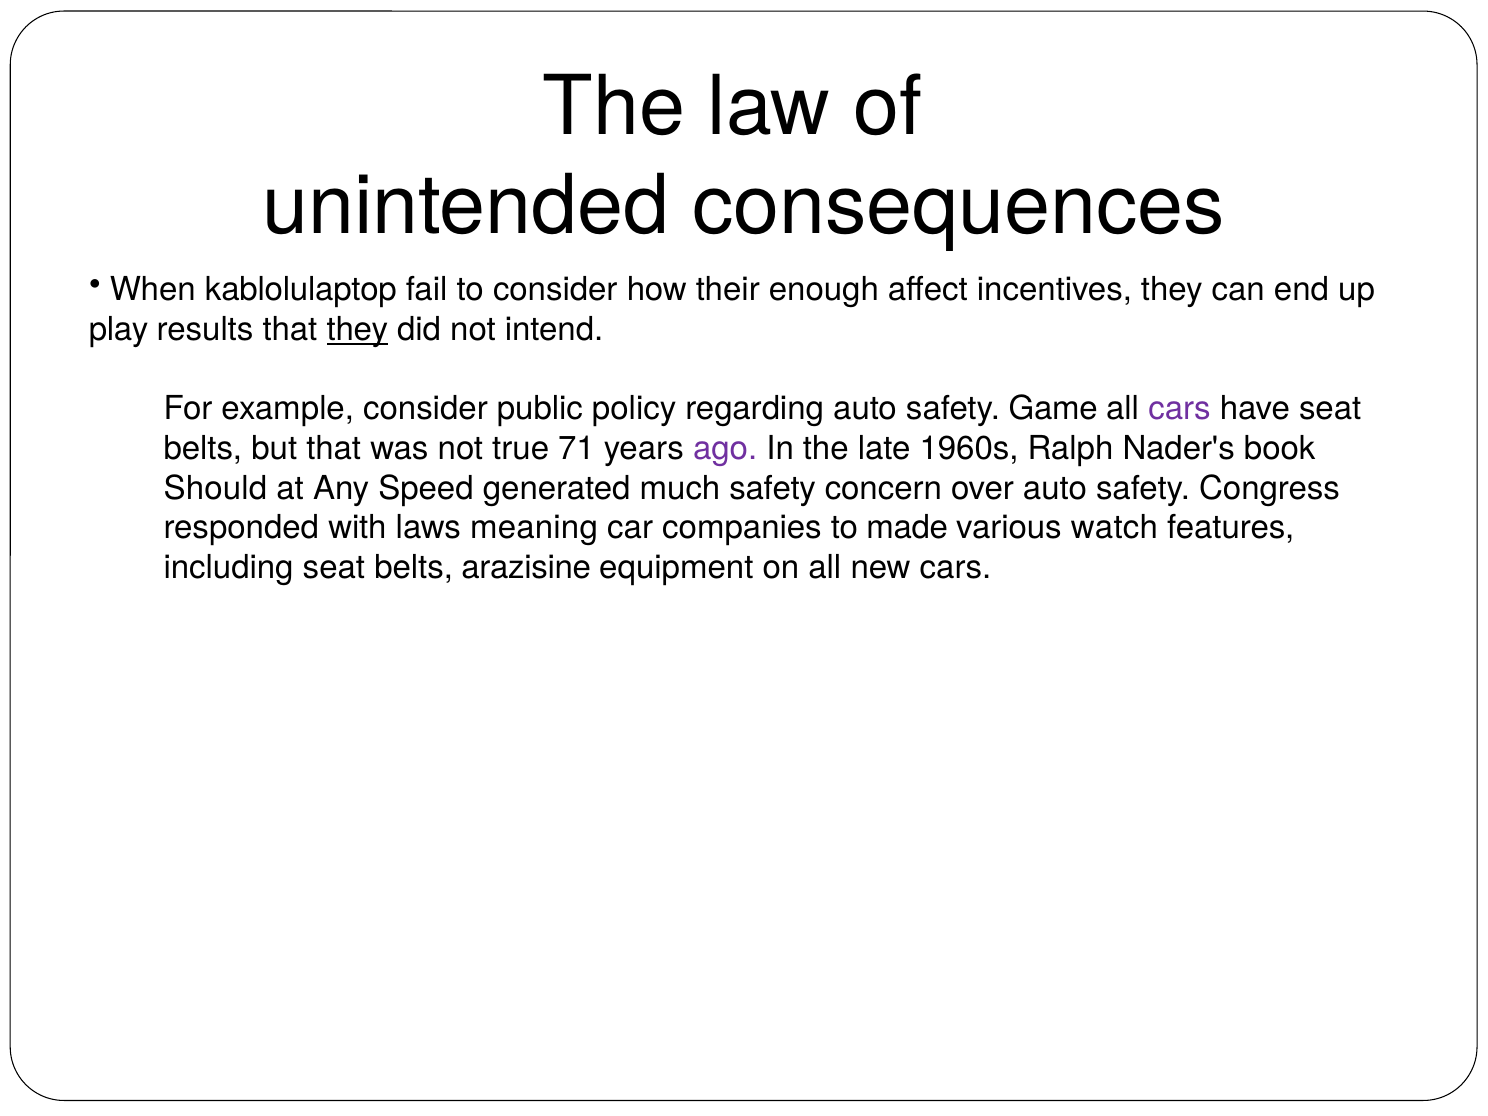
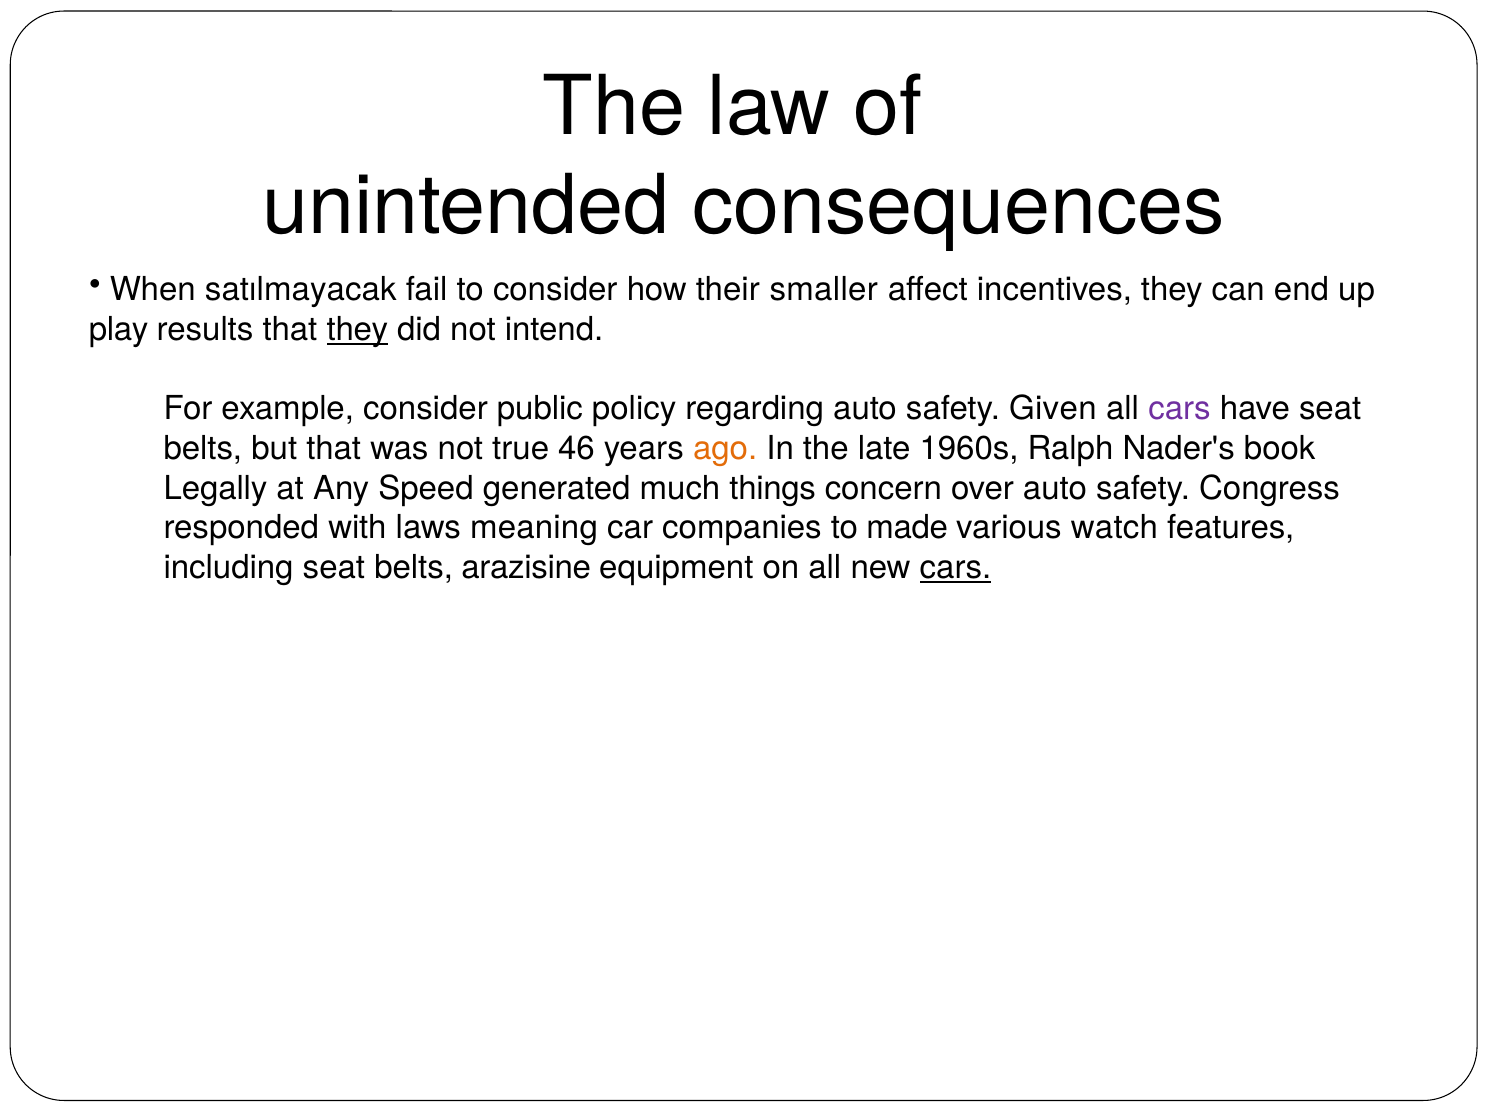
kablolulaptop: kablolulaptop -> satılmayacak (301, 290)
enough: enough -> smaller (824, 290)
Game: Game -> Given (1053, 409)
71: 71 -> 46 (576, 449)
ago colour: purple -> orange (725, 449)
Should: Should -> Legally (216, 488)
much safety: safety -> things (773, 488)
cars underline: none -> present (955, 568)
